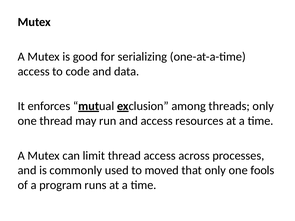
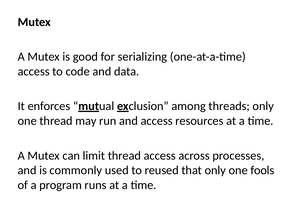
moved: moved -> reused (162, 170)
